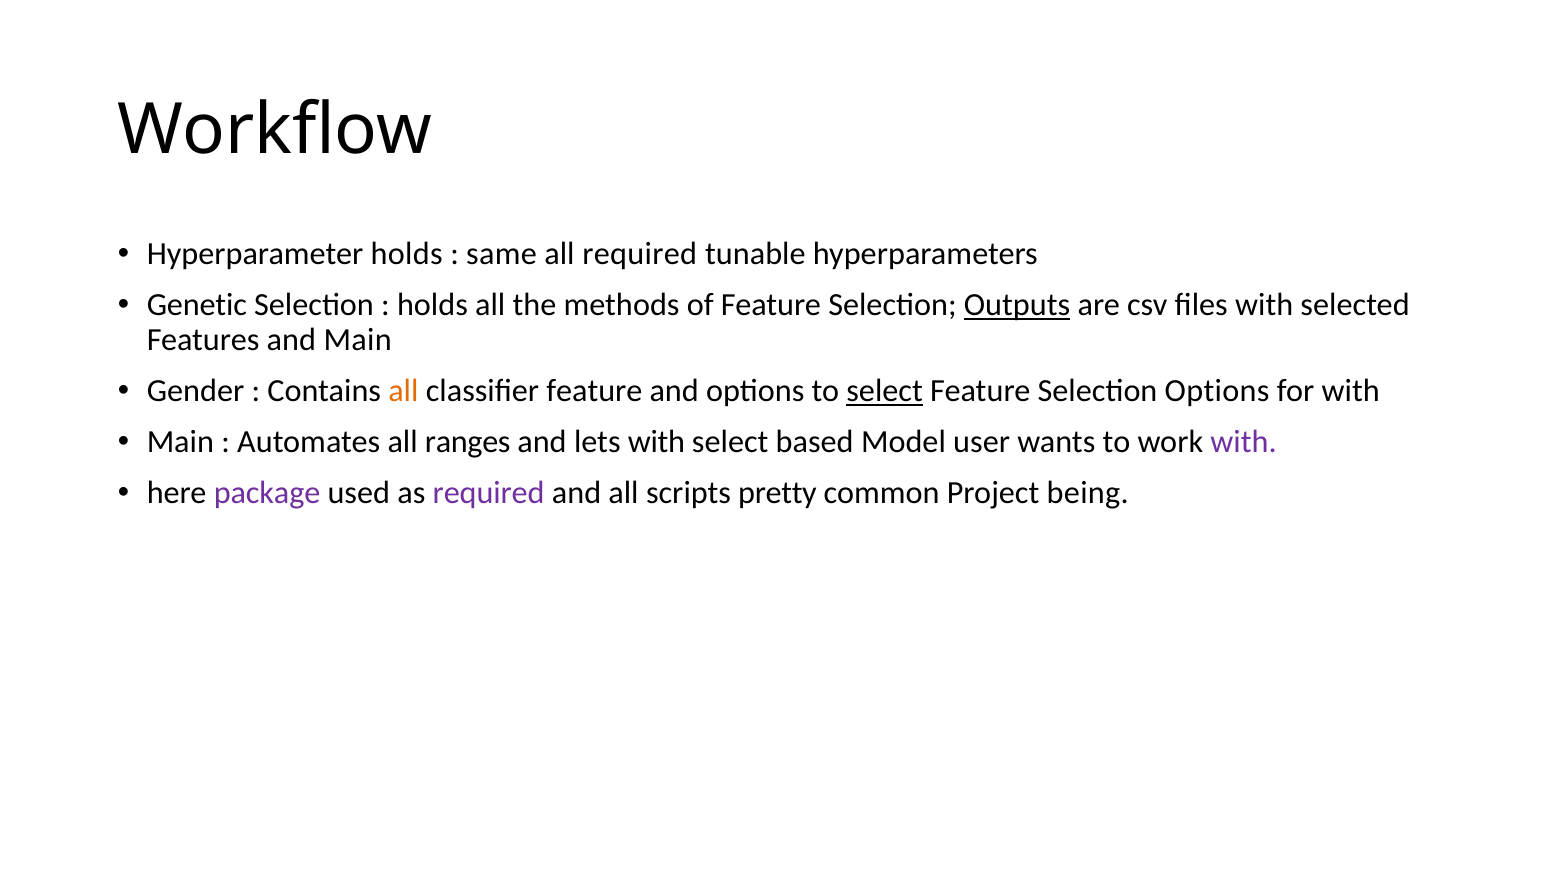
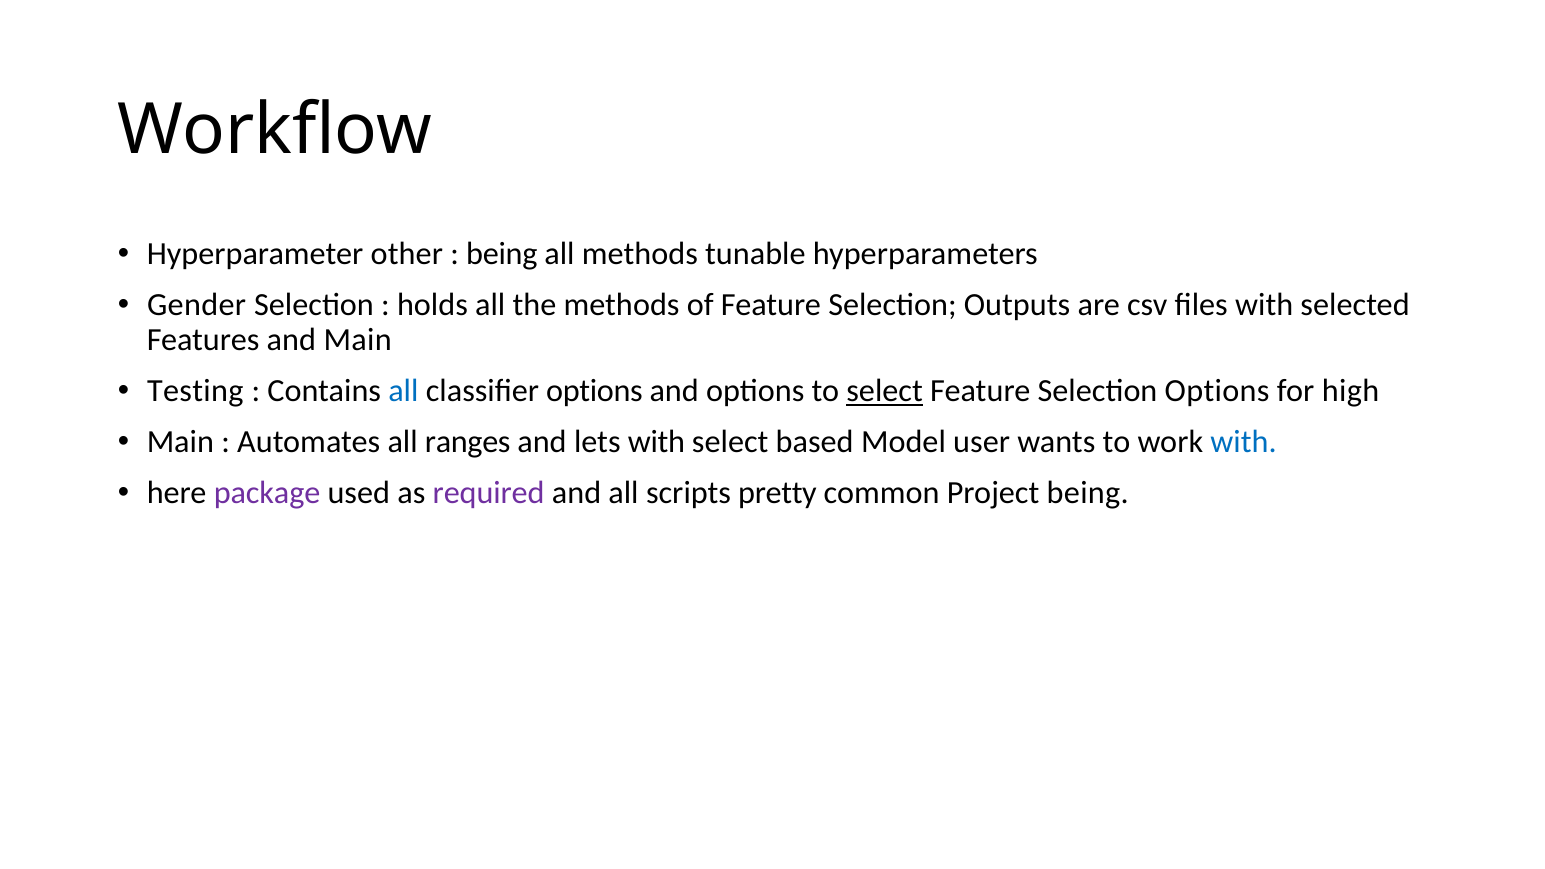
Hyperparameter holds: holds -> other (407, 254)
same: same -> being (502, 254)
all required: required -> methods (640, 254)
Genetic: Genetic -> Gender (197, 305)
Outputs underline: present -> none (1017, 305)
Gender: Gender -> Testing (195, 391)
all colour: orange -> blue (403, 391)
classifier feature: feature -> options (595, 391)
for with: with -> high (1351, 391)
with colour: purple -> blue (1243, 442)
